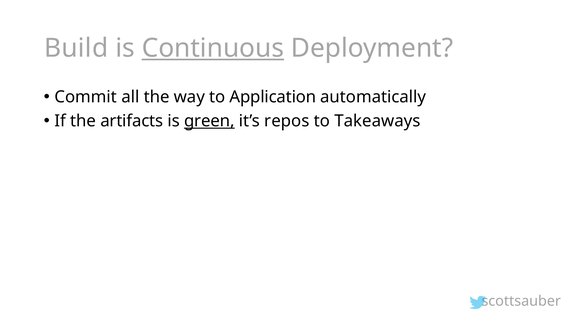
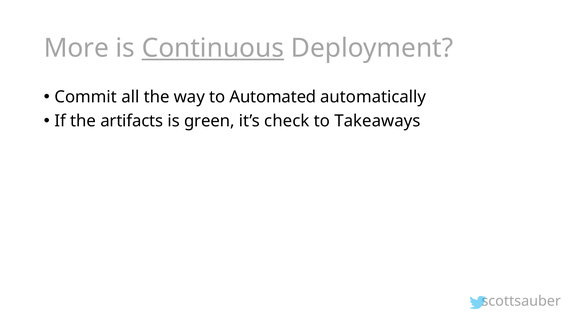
Build: Build -> More (76, 48)
Application: Application -> Automated (273, 97)
green underline: present -> none (209, 121)
repos: repos -> check (287, 121)
